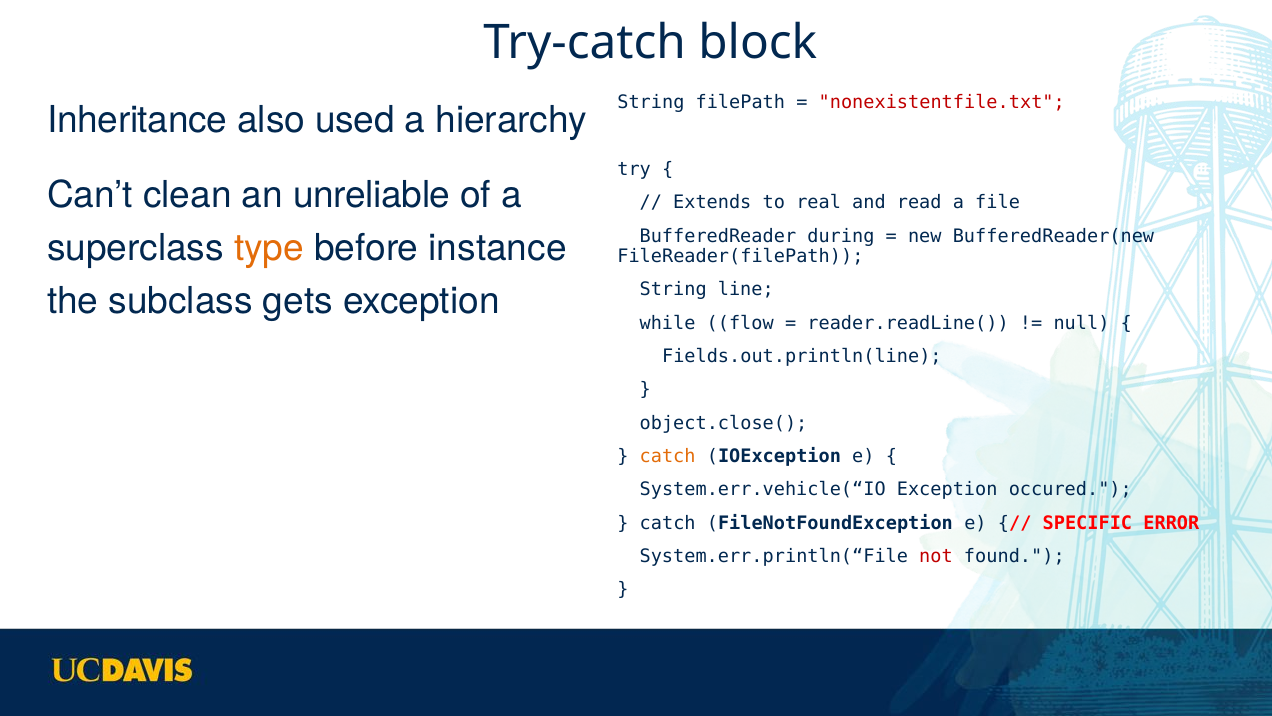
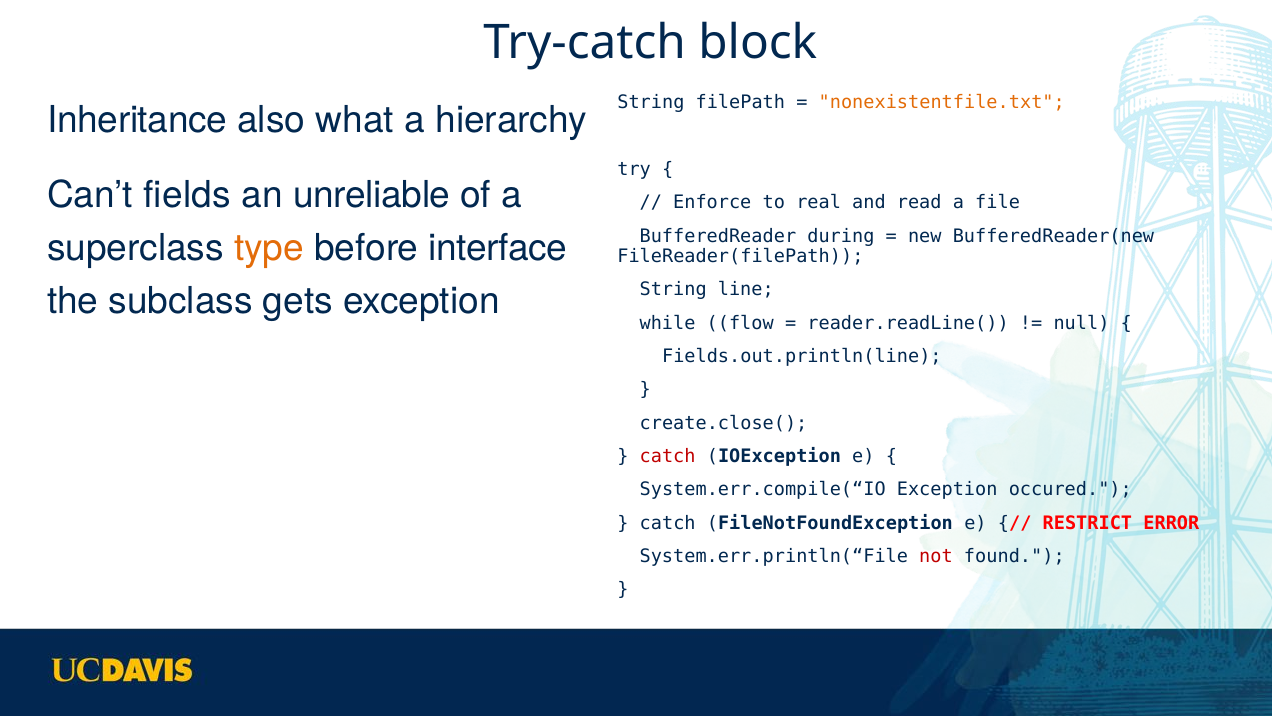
nonexistentfile.txt colour: red -> orange (942, 103)
used: used -> what (355, 120)
clean: clean -> fields (187, 195)
Extends: Extends -> Enforce (712, 203)
instance: instance -> interface (498, 248)
object.close(: object.close( -> create.close( (724, 423)
catch colour: orange -> red (668, 456)
System.err.vehicle(“IO: System.err.vehicle(“IO -> System.err.compile(“IO (763, 489)
SPECIFIC: SPECIFIC -> RESTRICT (1087, 523)
